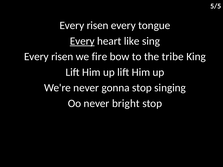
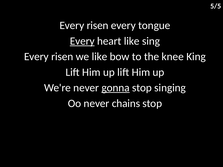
we fire: fire -> like (100, 57)
tribe: tribe -> knee (173, 57)
gonna underline: none -> present (116, 88)
bright: bright -> chains (126, 104)
